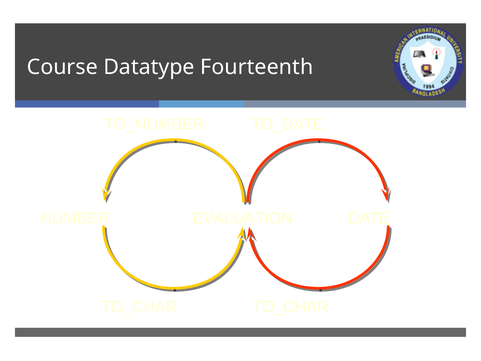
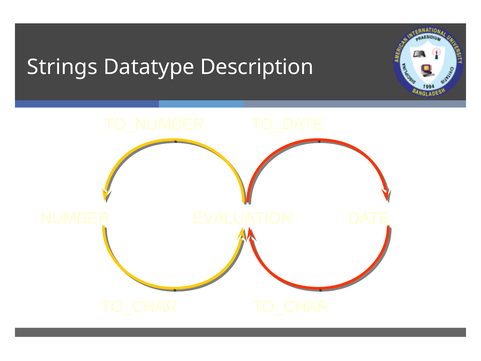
Course: Course -> Strings (62, 67)
Fourteenth: Fourteenth -> Description (257, 67)
